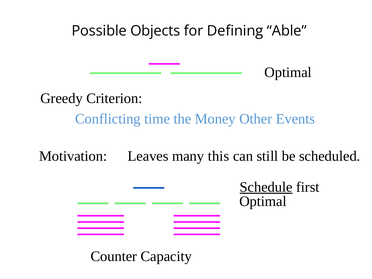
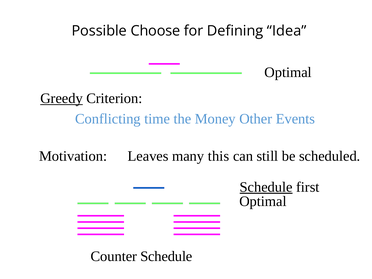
Objects: Objects -> Choose (155, 31)
Able: Able -> Idea (287, 31)
Greedy underline: none -> present (62, 98)
Counter Capacity: Capacity -> Schedule (166, 256)
